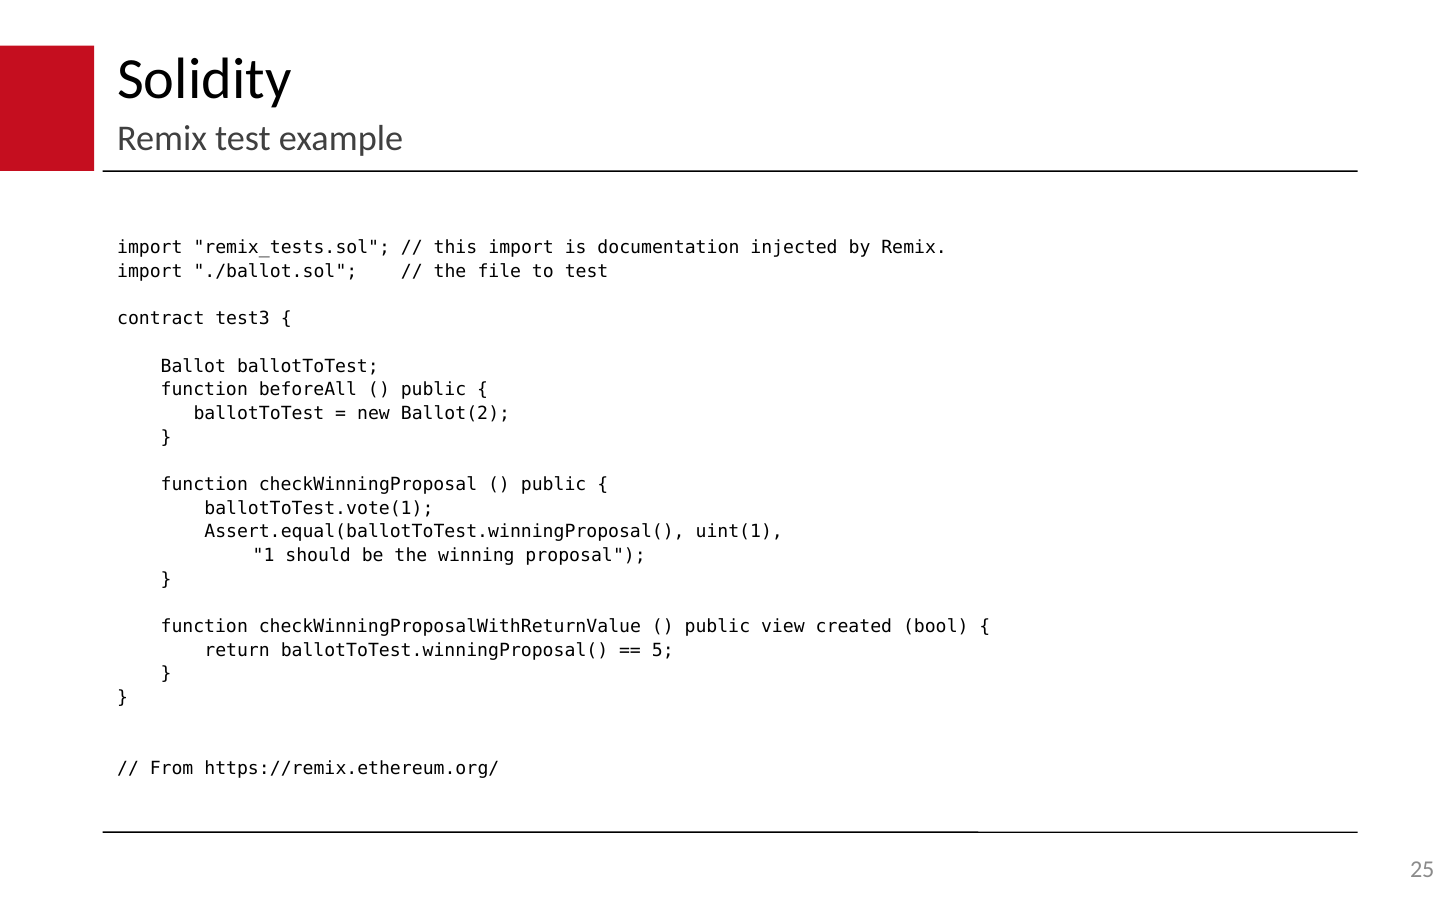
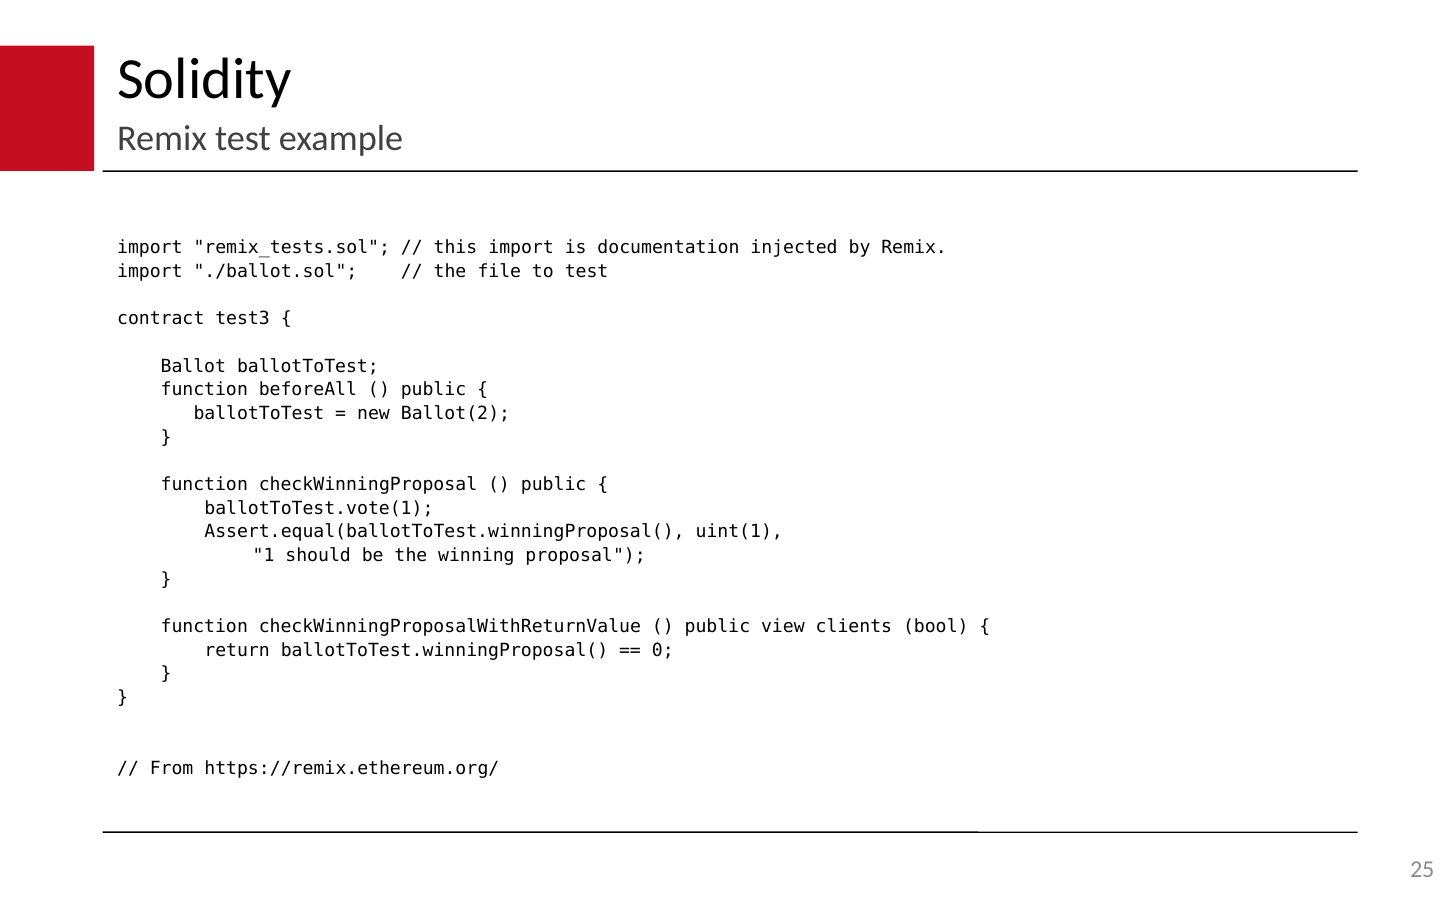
created: created -> clients (854, 627)
5: 5 -> 0 (663, 651)
